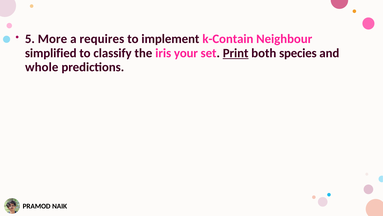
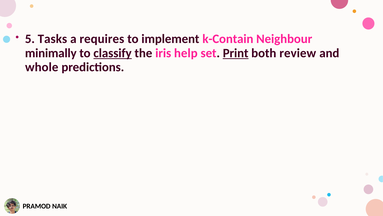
More: More -> Tasks (52, 39)
simplified: simplified -> minimally (51, 53)
classify underline: none -> present (113, 53)
your: your -> help (186, 53)
species: species -> review (298, 53)
